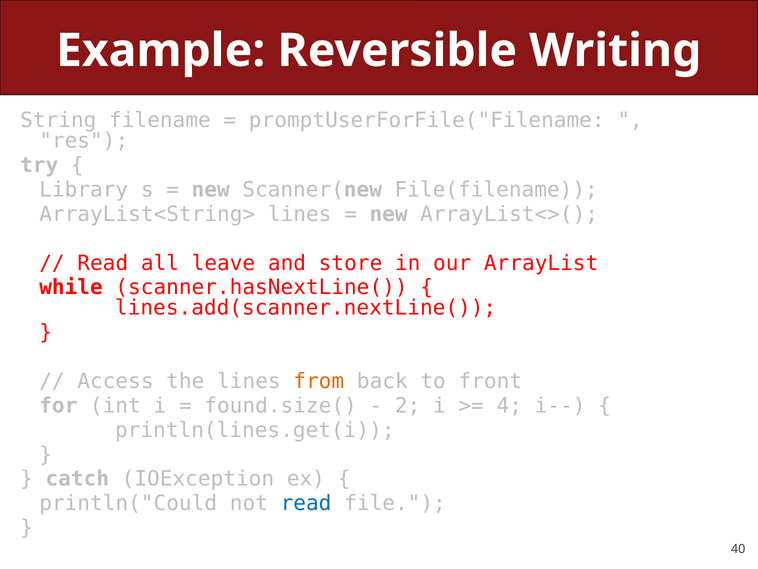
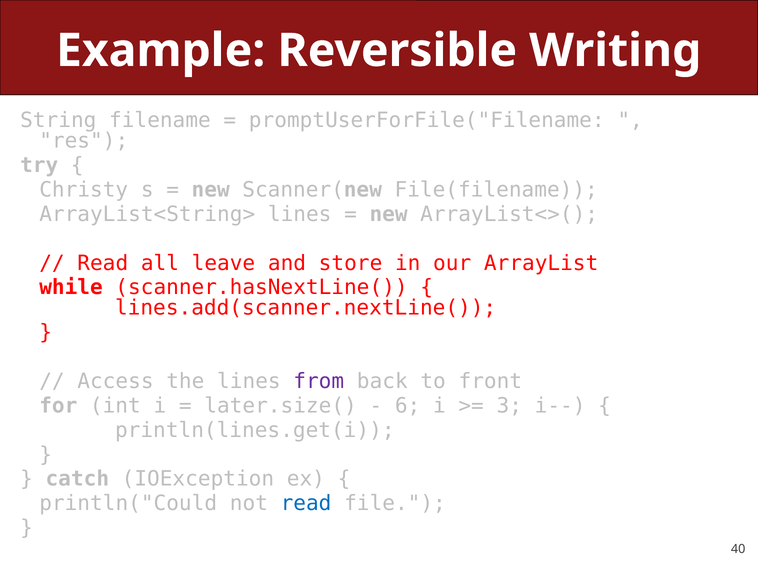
Library: Library -> Christy (84, 190)
from colour: orange -> purple (319, 381)
found.size(: found.size( -> later.size( (281, 405)
2: 2 -> 6 (408, 405)
4: 4 -> 3 (509, 405)
